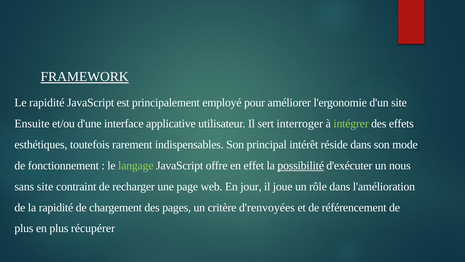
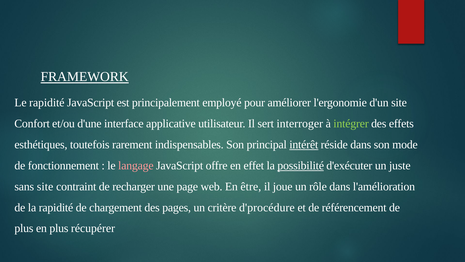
Ensuite: Ensuite -> Confort (32, 123)
intérêt underline: none -> present (304, 144)
langage colour: light green -> pink (136, 165)
nous: nous -> juste (400, 165)
jour: jour -> être (251, 186)
d'renvoyées: d'renvoyées -> d'procédure (267, 207)
